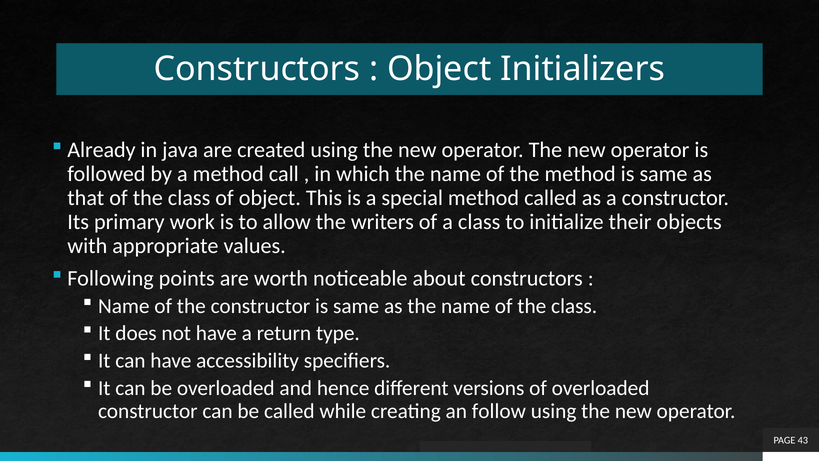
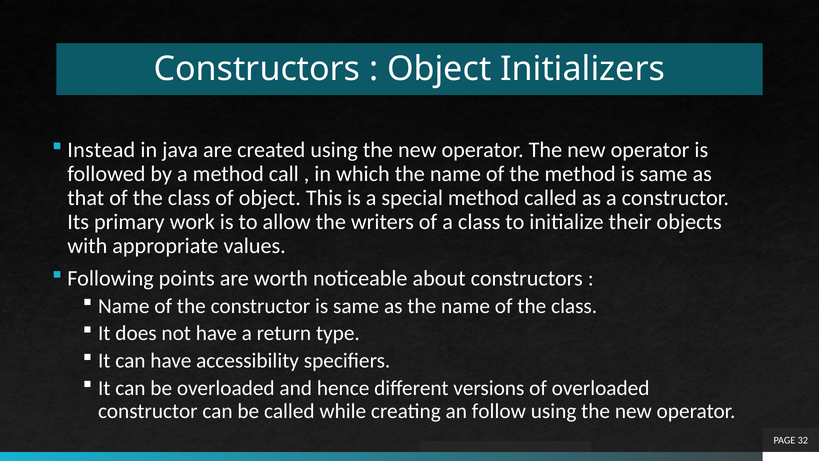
Already: Already -> Instead (101, 150)
43: 43 -> 32 (803, 440)
